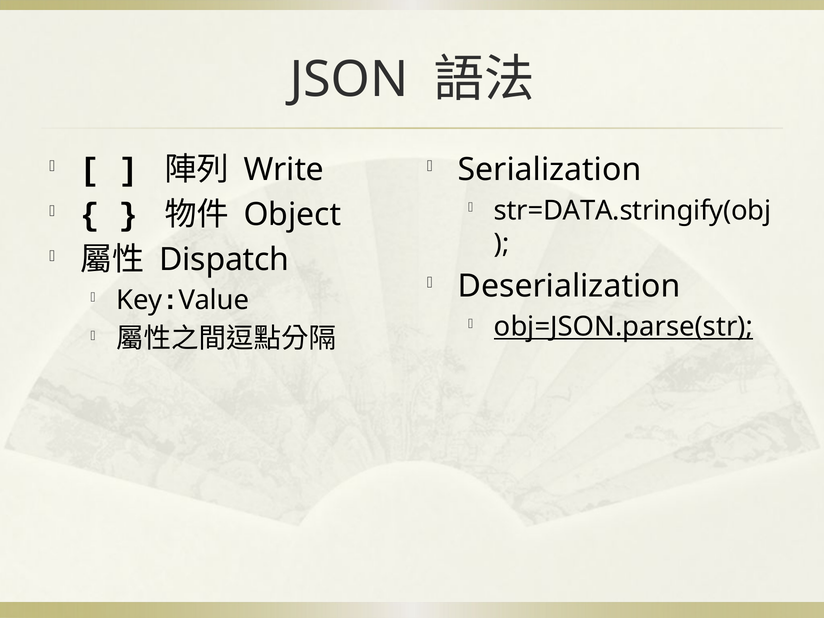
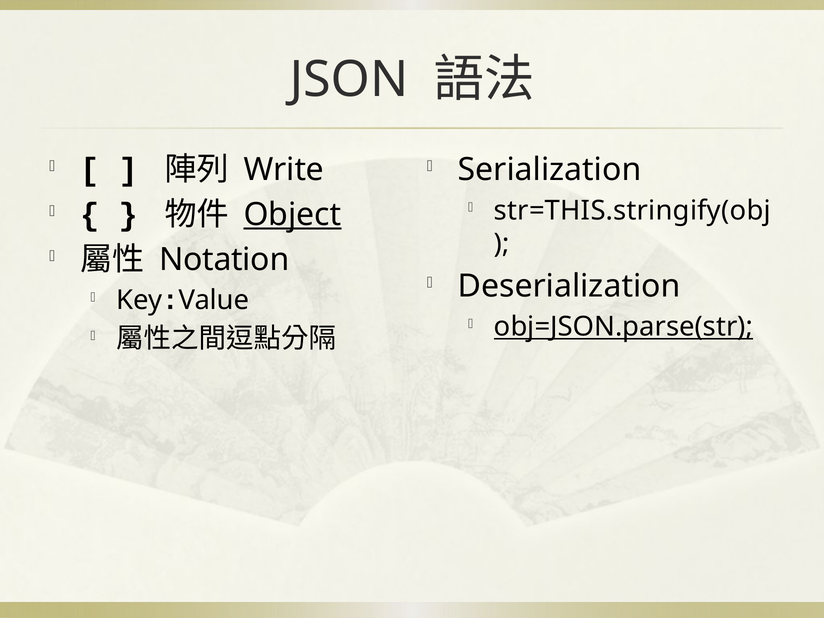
str=DATA.stringify(obj: str=DATA.stringify(obj -> str=THIS.stringify(obj (632, 211)
Object underline: none -> present (292, 215)
Dispatch: Dispatch -> Notation (224, 260)
